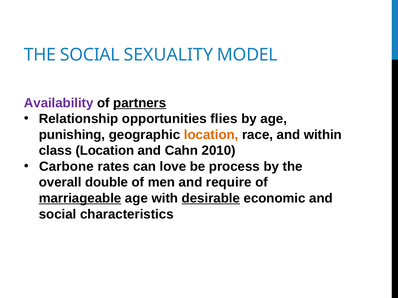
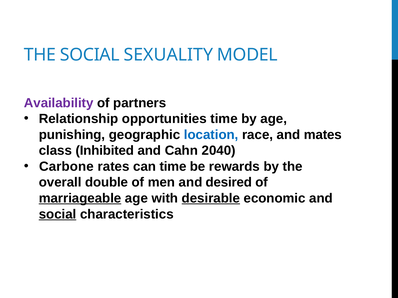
partners underline: present -> none (140, 103)
opportunities flies: flies -> time (224, 119)
location colour: orange -> blue (211, 135)
within: within -> mates (323, 135)
class Location: Location -> Inhibited (105, 151)
2010: 2010 -> 2040 (219, 151)
can love: love -> time (173, 167)
process: process -> rewards (234, 167)
require: require -> desired (229, 183)
social underline: none -> present (58, 215)
